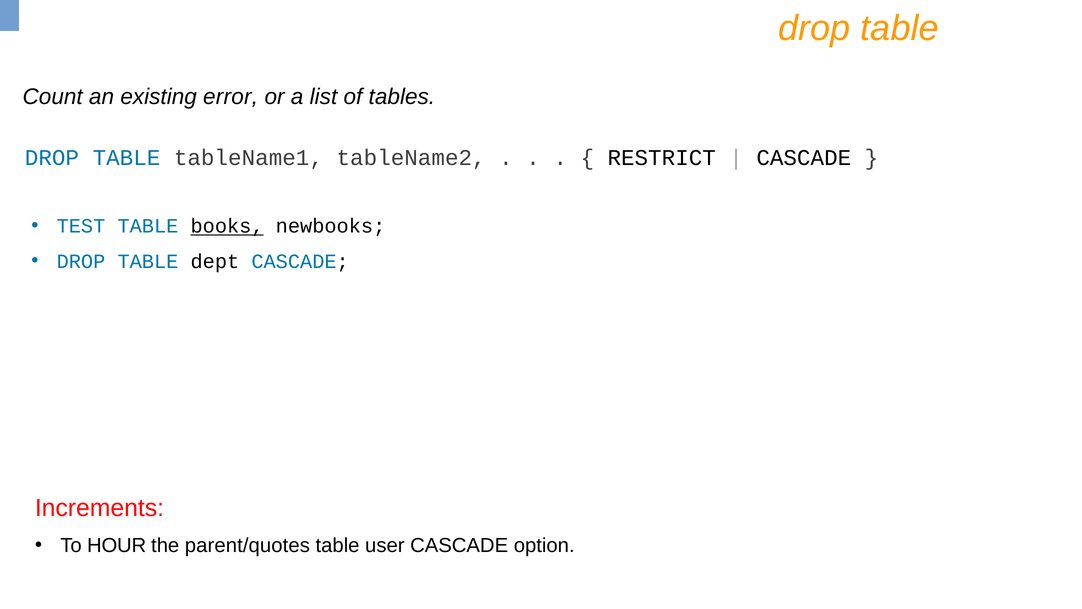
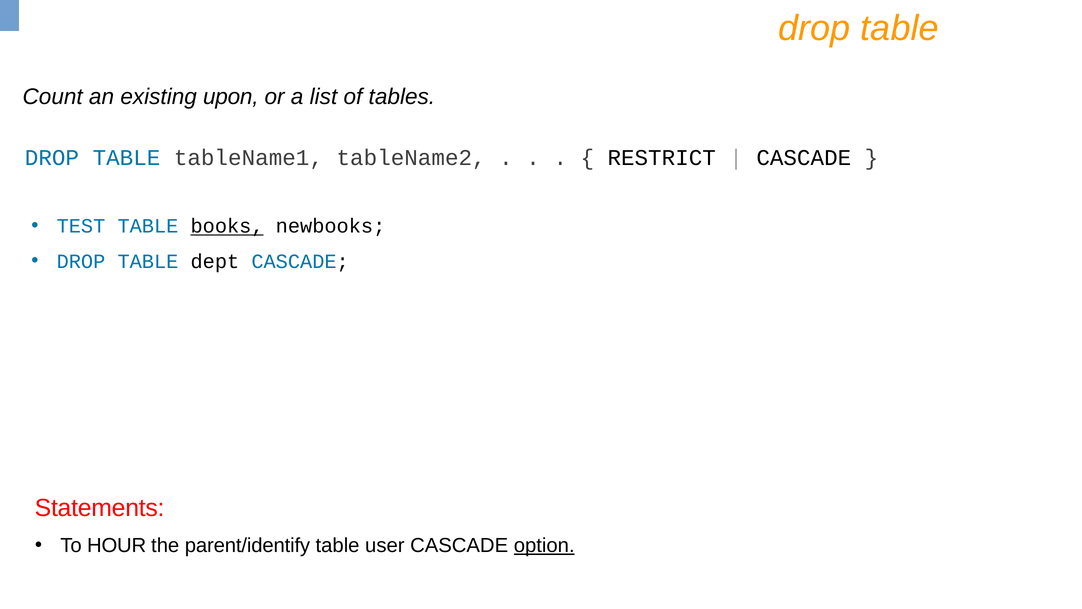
error: error -> upon (231, 97)
Increments: Increments -> Statements (100, 508)
parent/quotes: parent/quotes -> parent/identify (247, 545)
option underline: none -> present (544, 545)
